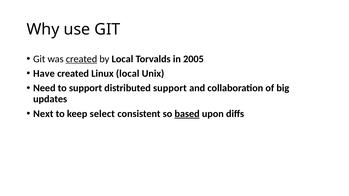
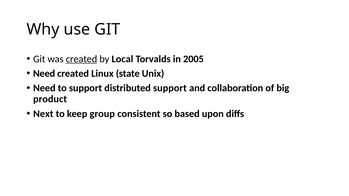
Have: Have -> Need (44, 74)
Linux local: local -> state (128, 74)
updates: updates -> product (50, 99)
select: select -> group (102, 114)
based underline: present -> none (187, 114)
